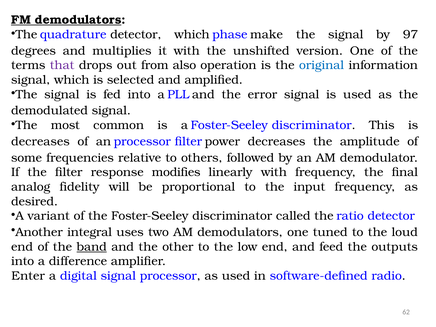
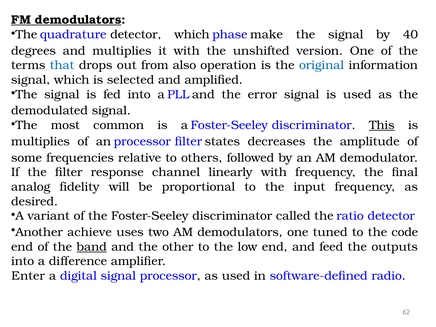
97: 97 -> 40 (410, 35)
that colour: purple -> blue (62, 65)
This underline: none -> present (382, 125)
decreases: decreases -> multiplies (40, 141)
power: power -> states (222, 141)
modifies: modifies -> channel (176, 172)
integral: integral -> achieve (89, 232)
loud: loud -> code (405, 232)
